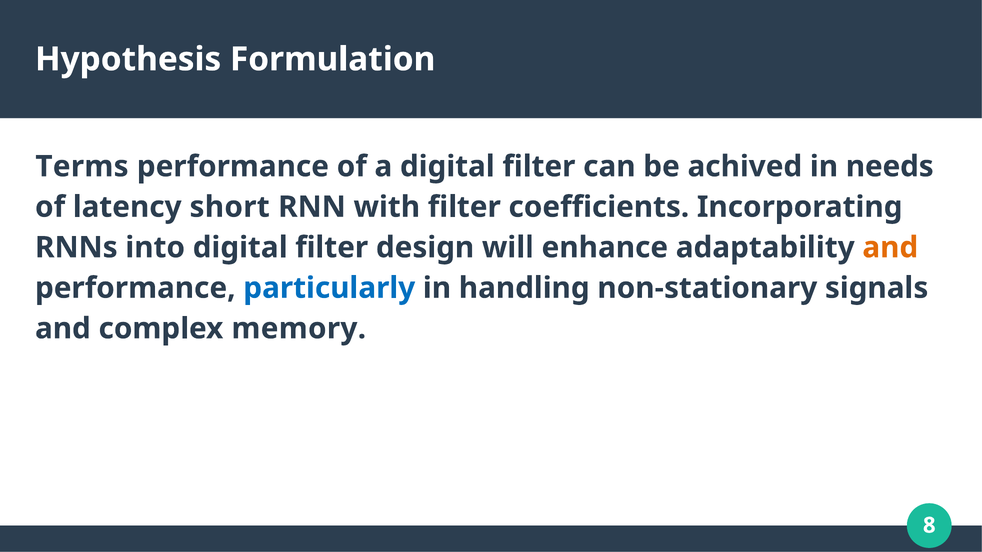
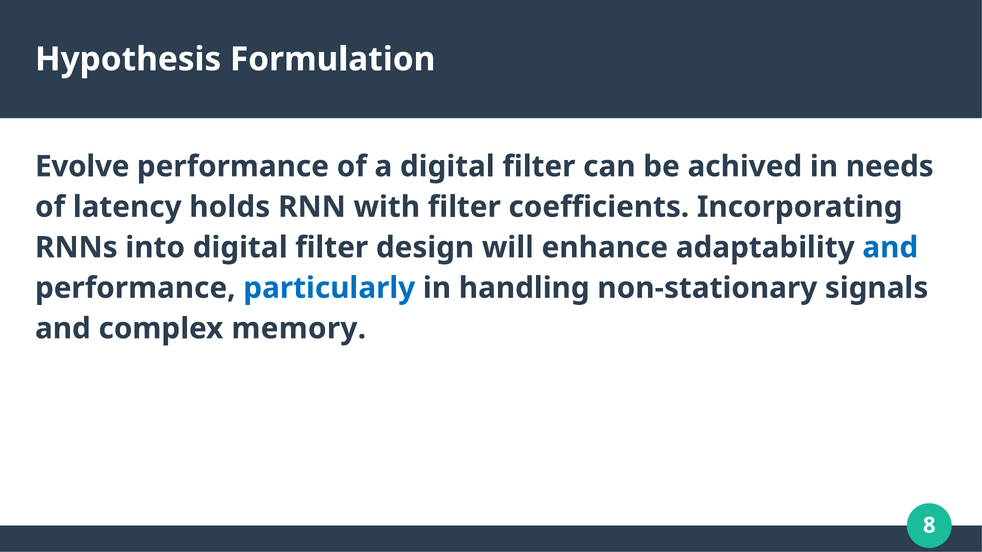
Terms: Terms -> Evolve (82, 167)
short: short -> holds (230, 207)
and colour: orange -> blue (890, 248)
